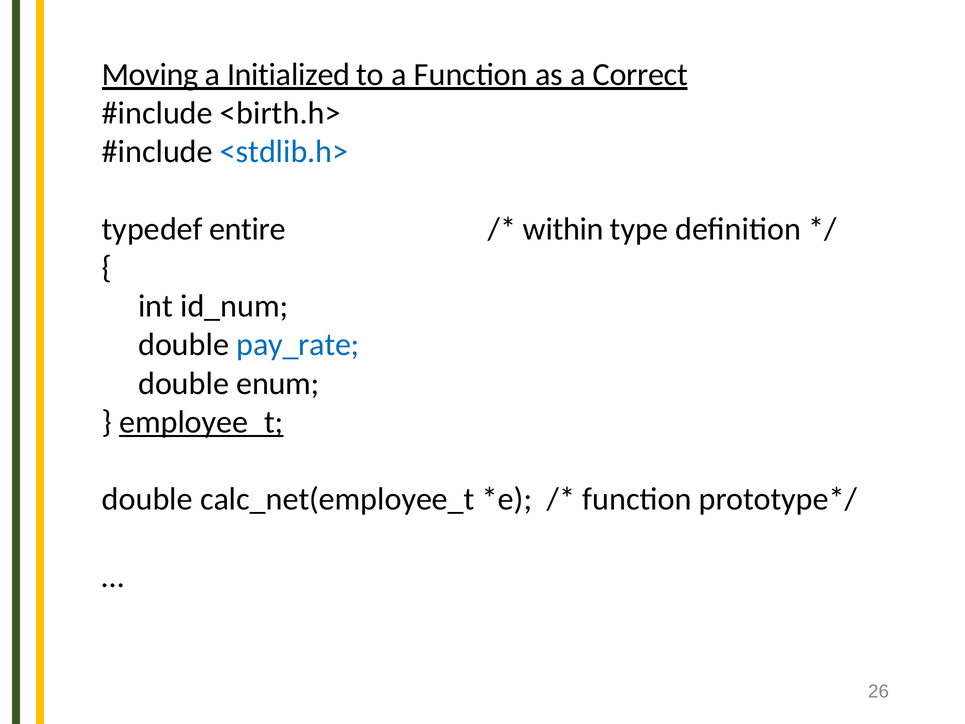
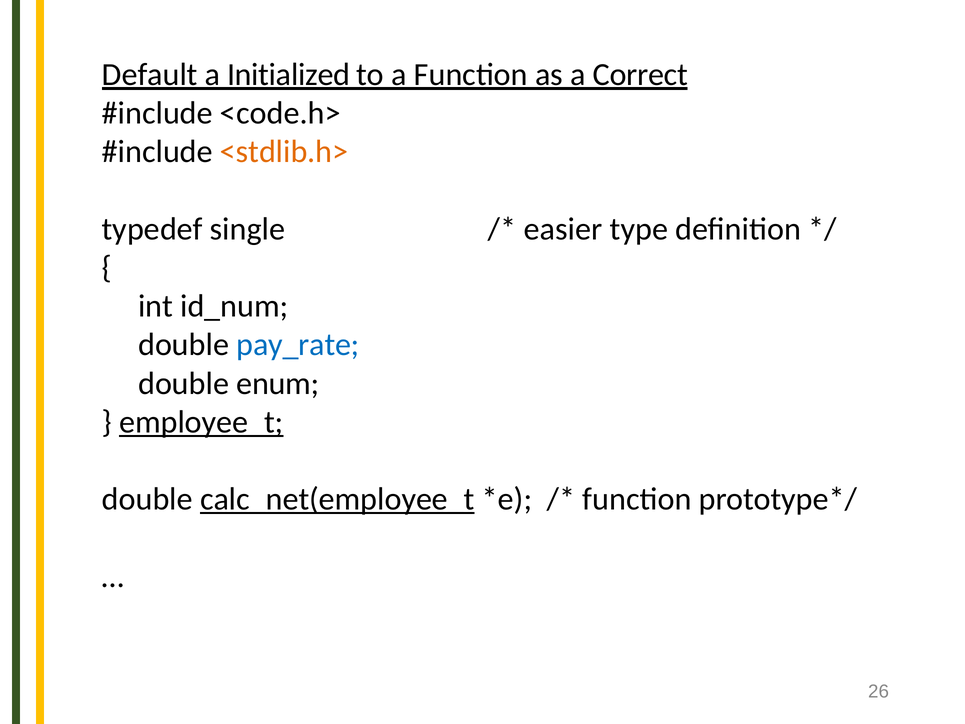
Moving: Moving -> Default (150, 75)
<birth.h>: <birth.h> -> <code.h> (280, 113)
<stdlib.h> colour: blue -> orange (284, 152)
entire: entire -> single (247, 229)
within: within -> easier (563, 229)
calc_net(employee_t underline: none -> present (337, 499)
